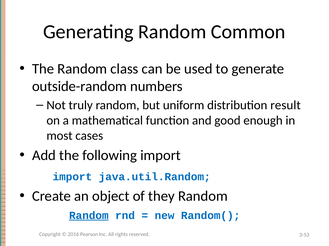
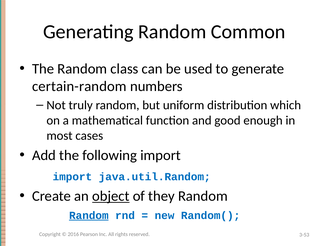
outside-random: outside-random -> certain-random (79, 87)
result: result -> which (286, 105)
object underline: none -> present (111, 197)
